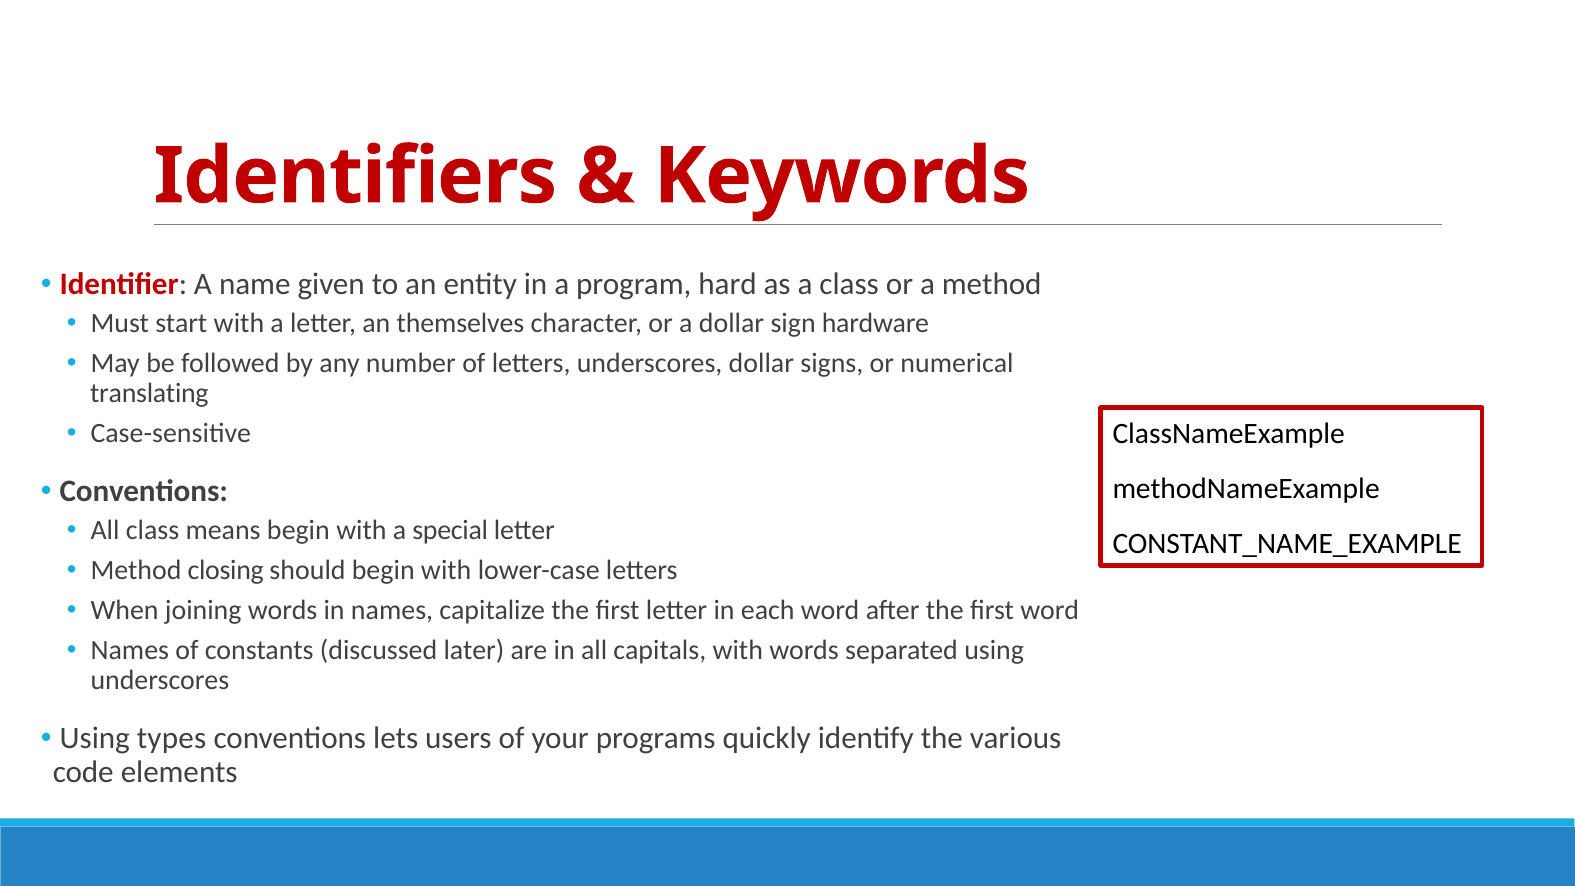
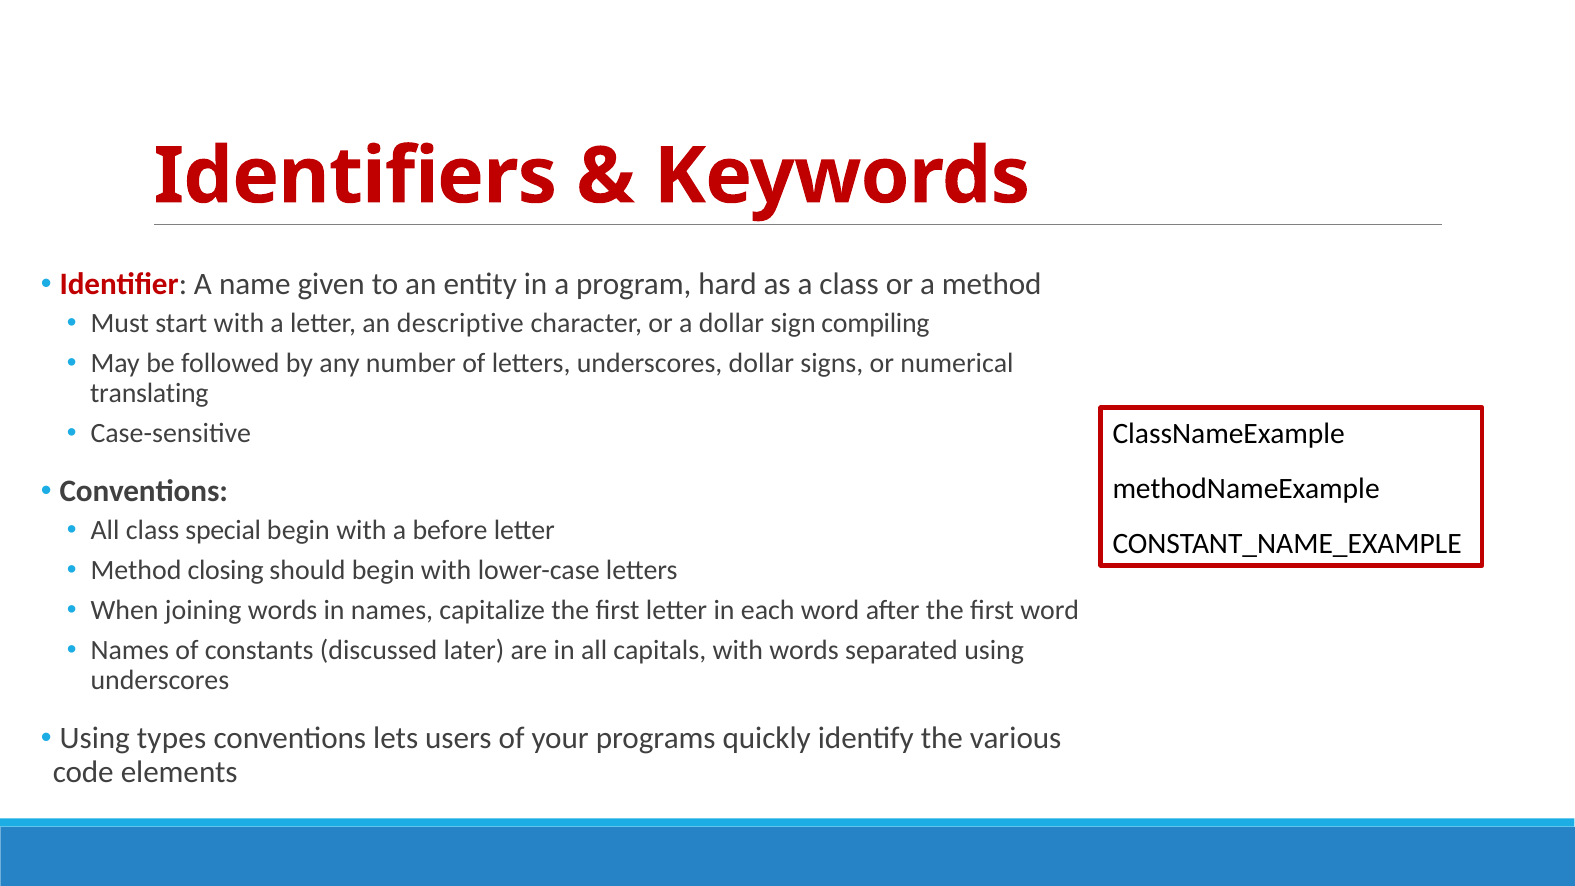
themselves: themselves -> descriptive (460, 323)
hardware: hardware -> compiling (875, 323)
means: means -> special (223, 530)
special: special -> before (450, 530)
